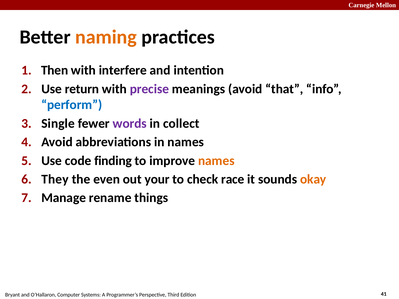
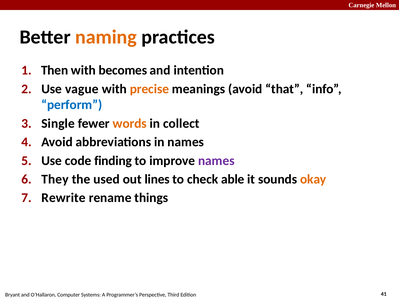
interfere: interfere -> becomes (123, 70)
return: return -> vague (82, 89)
precise colour: purple -> orange (149, 89)
words colour: purple -> orange (130, 124)
names colour: orange -> purple (216, 161)
even: even -> used (107, 179)
your: your -> lines (157, 179)
race: race -> able (233, 179)
Manage: Manage -> Rewrite (64, 198)
